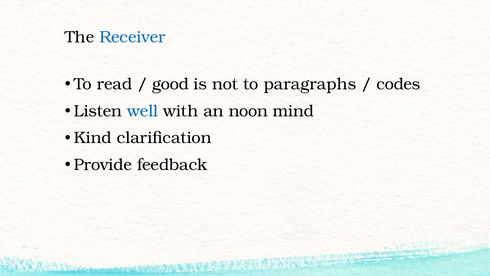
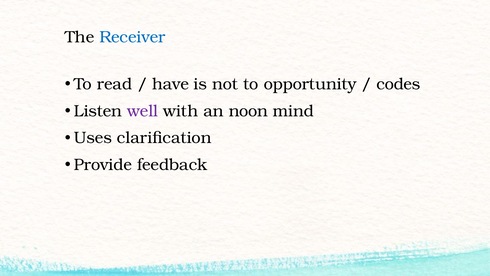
good: good -> have (170, 84)
paragraphs: paragraphs -> opportunity (310, 84)
well colour: blue -> purple (143, 111)
Kind: Kind -> Uses (93, 138)
